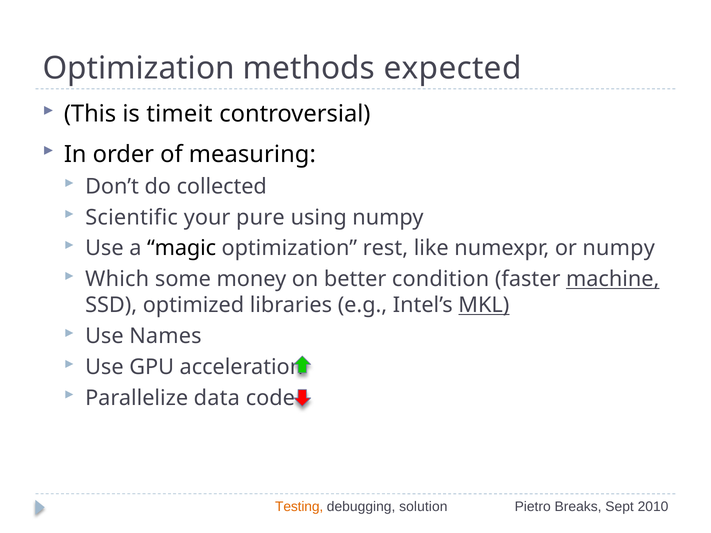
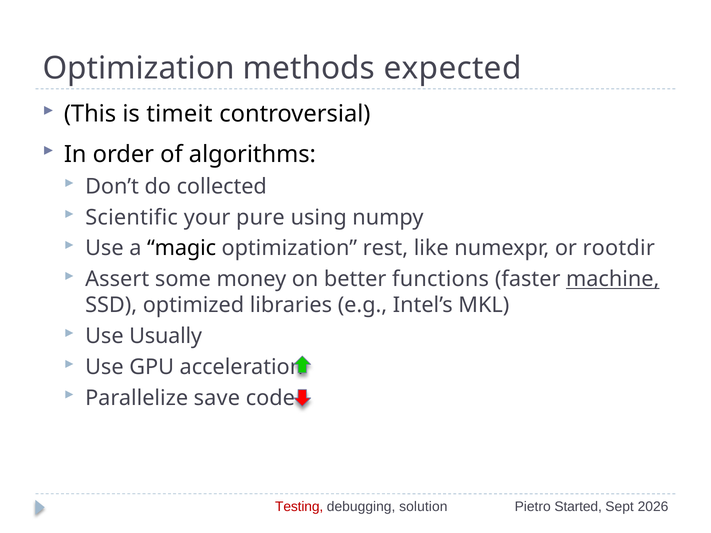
measuring: measuring -> algorithms (252, 154)
or numpy: numpy -> rootdir (619, 248)
Which: Which -> Assert (117, 279)
condition: condition -> functions (441, 279)
MKL underline: present -> none (484, 305)
Names: Names -> Usually (166, 336)
data: data -> save (217, 398)
Testing colour: orange -> red (299, 507)
Breaks: Breaks -> Started (578, 507)
2010: 2010 -> 2026 (653, 507)
